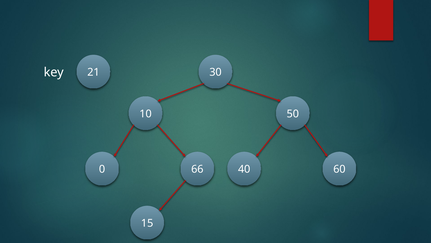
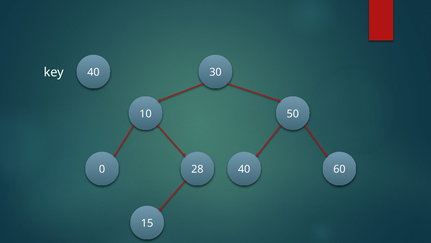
key 21: 21 -> 40 (93, 72)
66: 66 -> 28 (197, 169)
